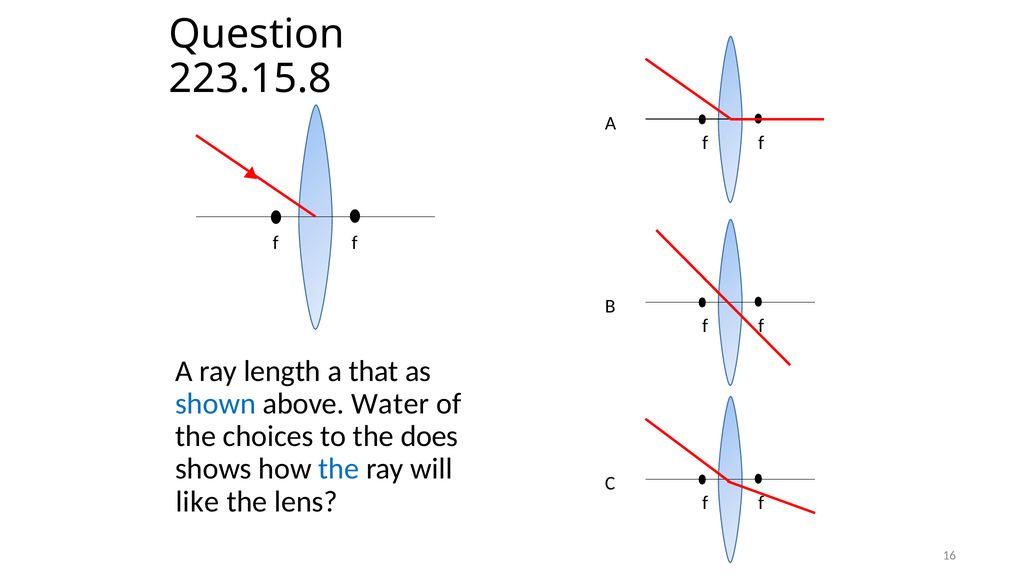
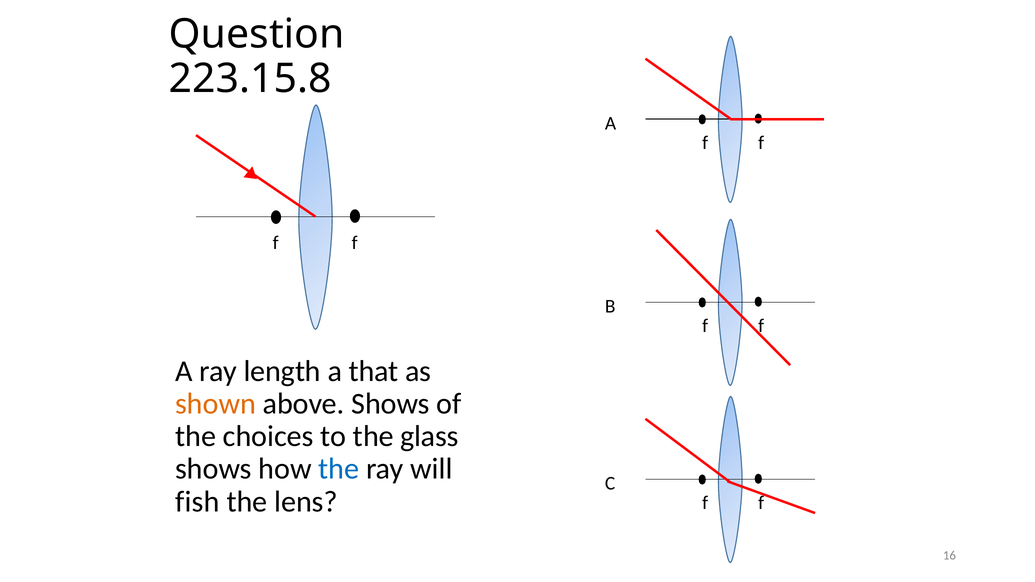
shown colour: blue -> orange (216, 404)
above Water: Water -> Shows (391, 404)
does: does -> glass (429, 437)
like: like -> fish (197, 502)
